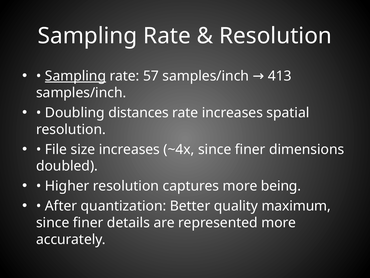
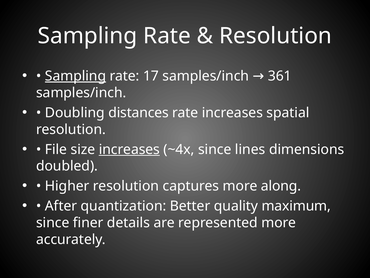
57: 57 -> 17 (151, 76)
413: 413 -> 361 (280, 76)
increases underline: none -> present (129, 149)
~4x since finer: finer -> lines (250, 149)
being: being -> along (281, 186)
